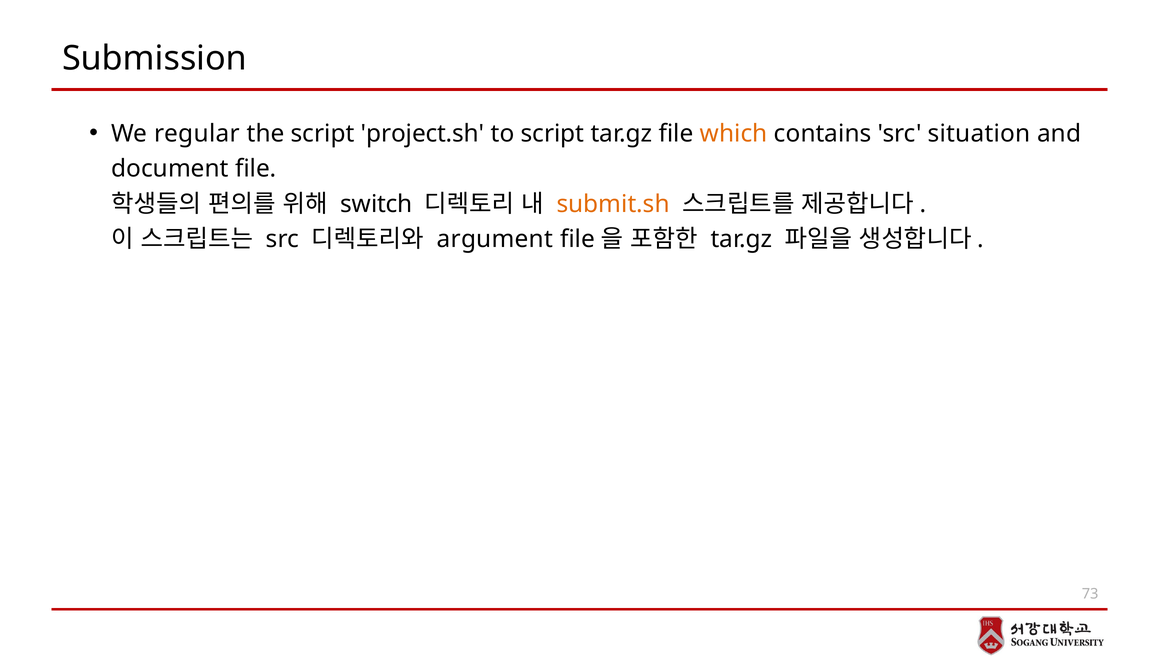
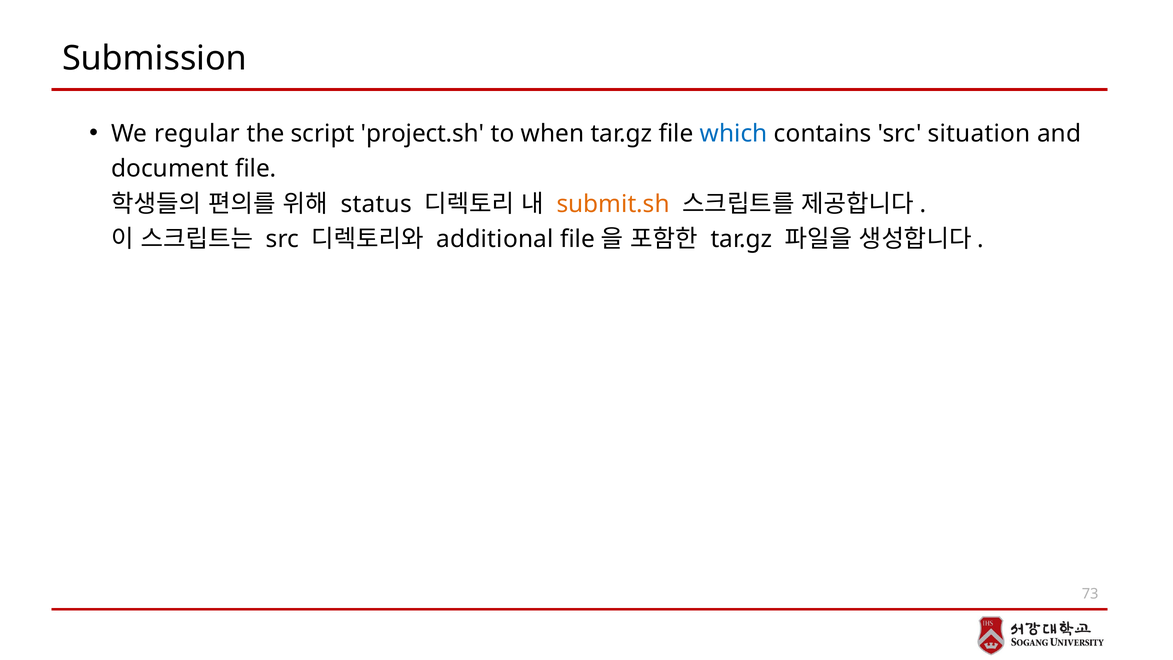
to script: script -> when (552, 134)
which colour: orange -> blue (734, 134)
switch: switch -> status (376, 204)
argument: argument -> additional (495, 239)
